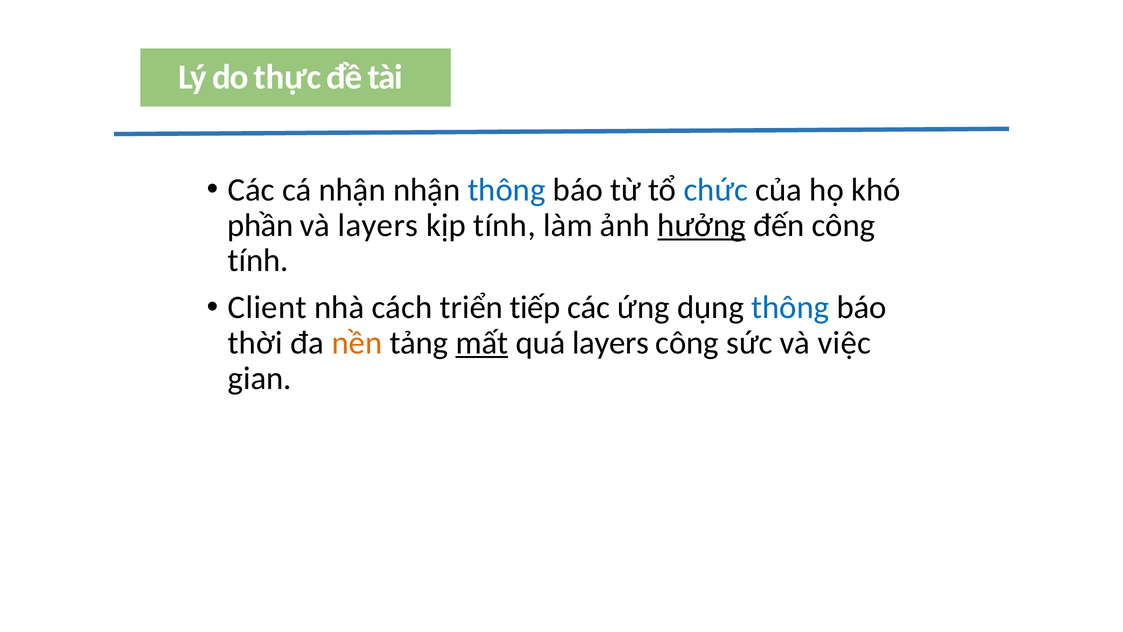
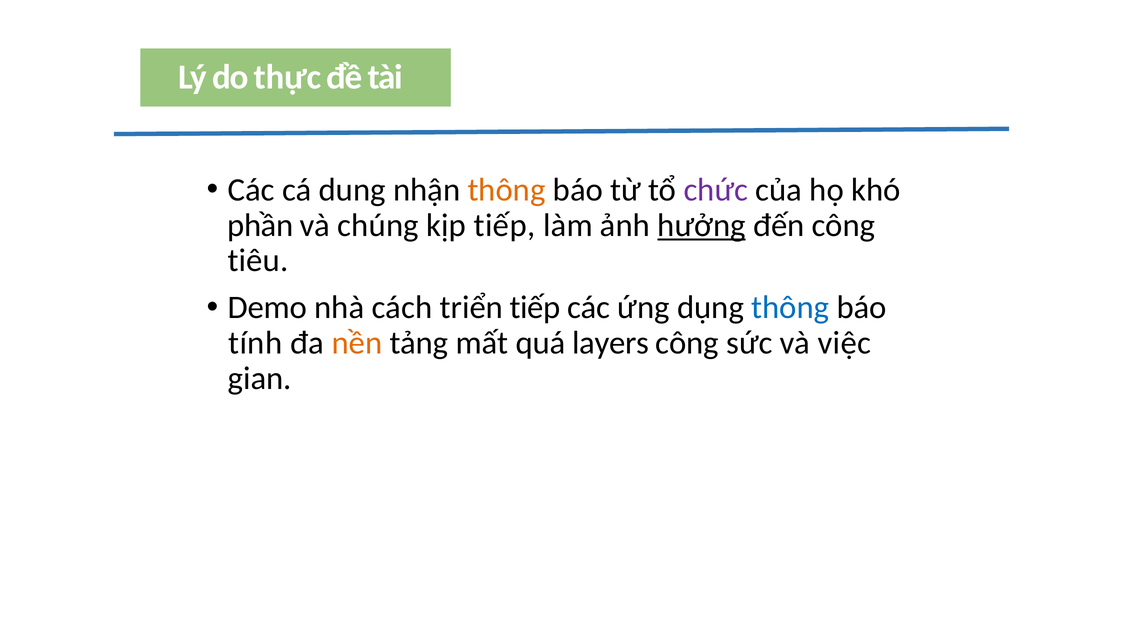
cá nhận: nhận -> dung (352, 190)
thông colour: blue -> orange (507, 190)
chức colour: blue -> purple (716, 190)
và layers: layers -> chúng (378, 225)
kịp tính: tính -> tiếp (505, 225)
tính: tính -> tiêu (258, 260)
Client: Client -> Demo (267, 307)
thời: thời -> tính (255, 343)
mất underline: present -> none (482, 343)
